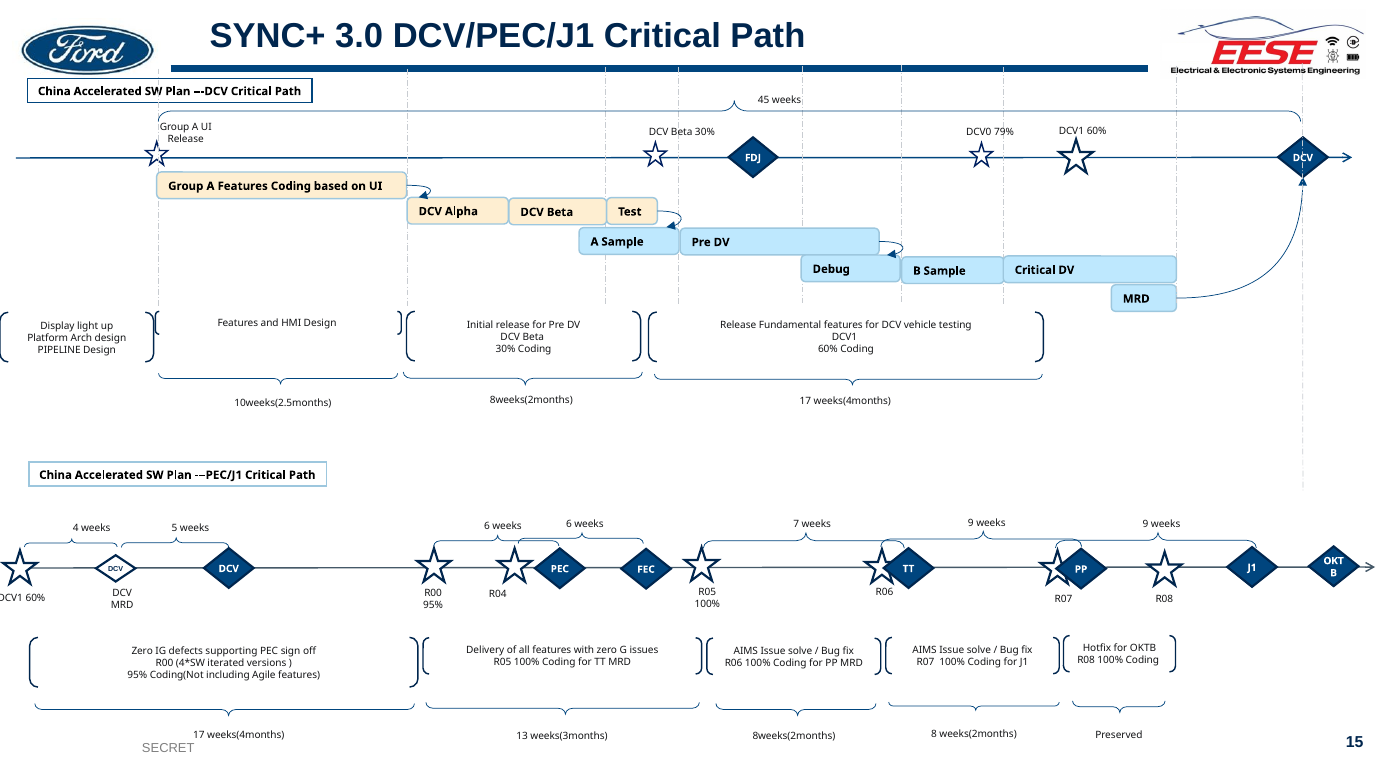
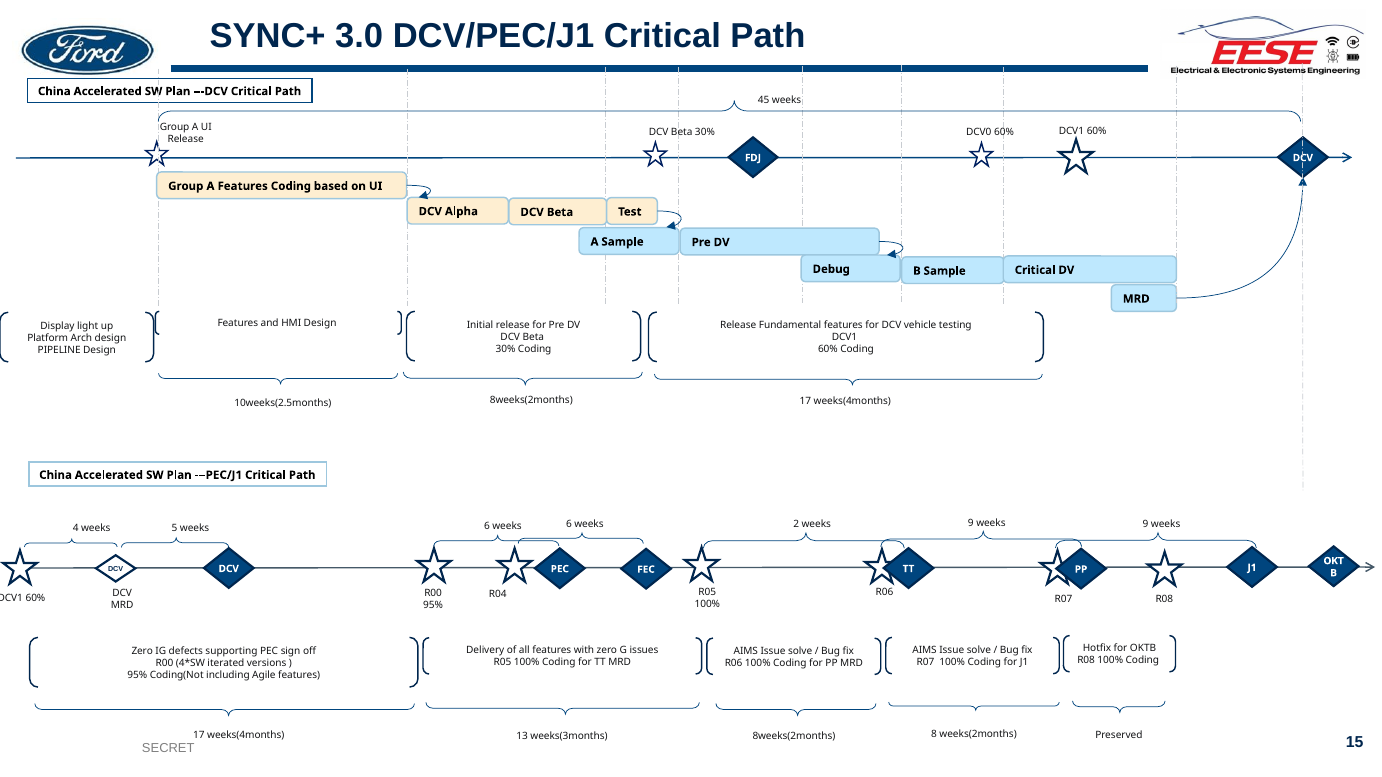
DCV0 79%: 79% -> 60% (1004, 133)
7: 7 -> 2 (796, 524)
